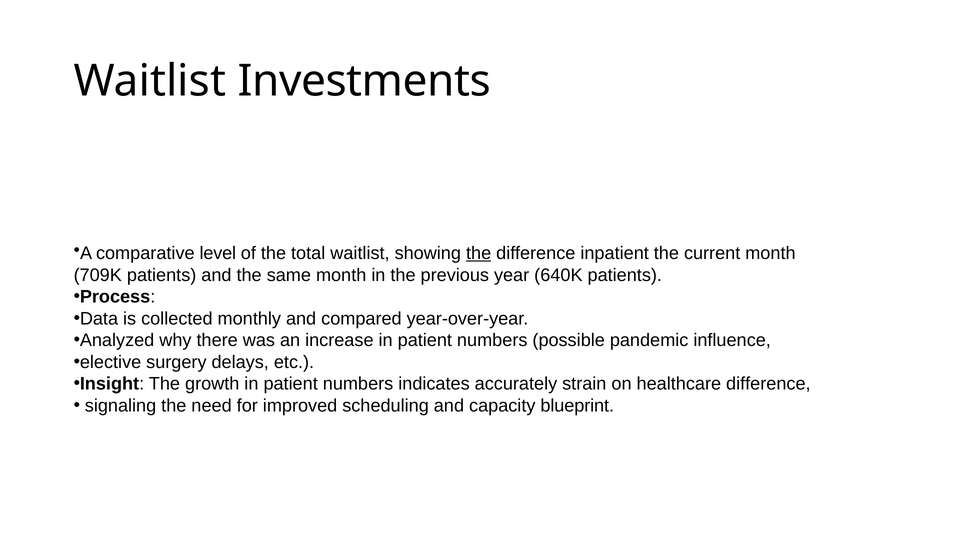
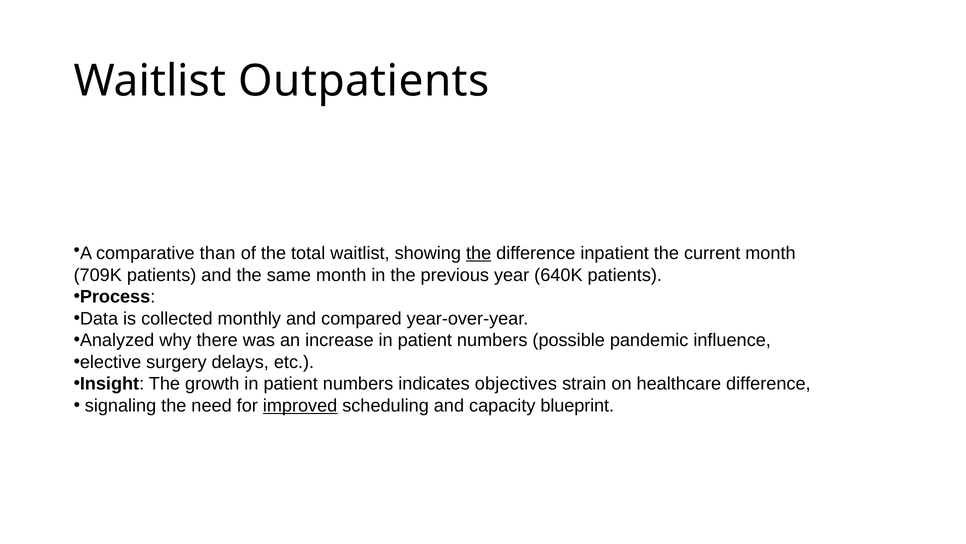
Investments: Investments -> Outpatients (364, 81)
level: level -> than (218, 253)
accurately: accurately -> objectives (516, 383)
improved underline: none -> present (300, 405)
